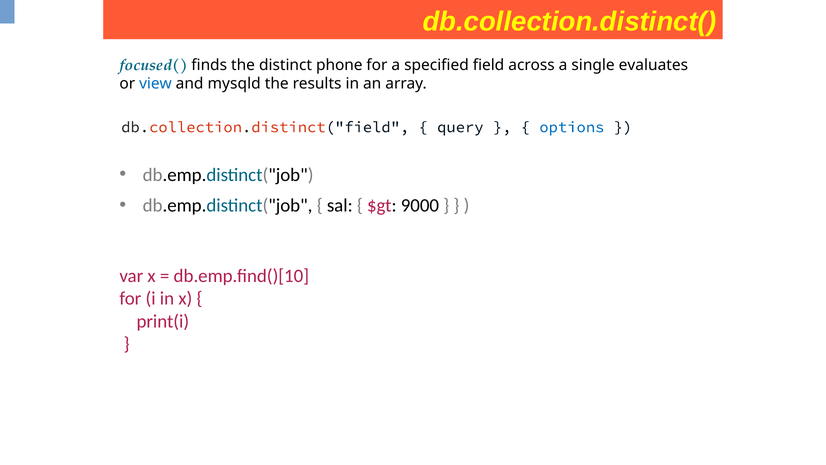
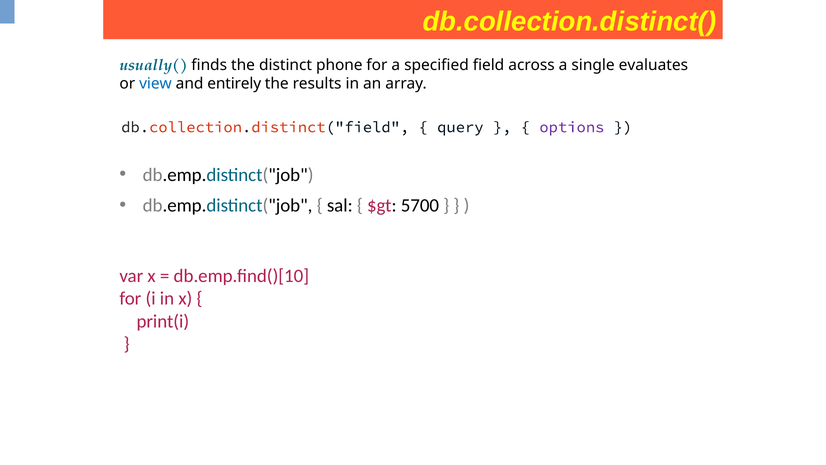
focused(: focused( -> usually( (154, 65)
mysqld: mysqld -> entirely (234, 84)
options colour: blue -> purple (572, 127)
9000: 9000 -> 5700 (420, 206)
